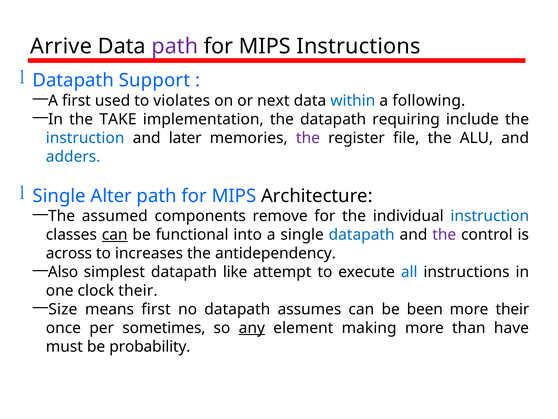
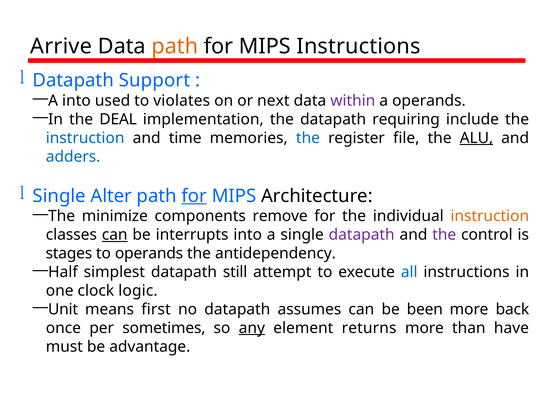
path colour: purple -> orange (175, 46)
A first: first -> into (76, 101)
within colour: blue -> purple (353, 101)
a following: following -> operands (429, 101)
TAKE: TAKE -> DEAL (118, 119)
later: later -> time (185, 138)
the colour: purple -> blue (308, 138)
ALU underline: none -> present (476, 138)
for underline: none -> present (194, 196)
assumed: assumed -> minimize (115, 216)
instruction colour: blue -> orange (490, 216)
functional: functional -> interrupts (192, 235)
datapath colour: blue -> purple (362, 235)
across: across -> stages (69, 253)
to increases: increases -> operands (149, 253)
Also: Also -> Half (63, 272)
like: like -> still (235, 272)
clock their: their -> logic (138, 290)
Size: Size -> Unit (63, 309)
more their: their -> back (512, 309)
making: making -> returns (369, 328)
probability: probability -> advantage (150, 346)
